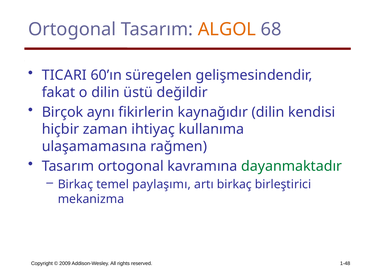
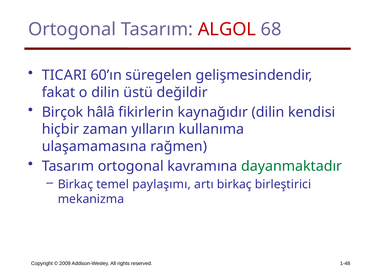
ALGOL colour: orange -> red (227, 29)
aynı: aynı -> hâlâ (101, 112)
ihtiyaç: ihtiyaç -> yılların (153, 130)
